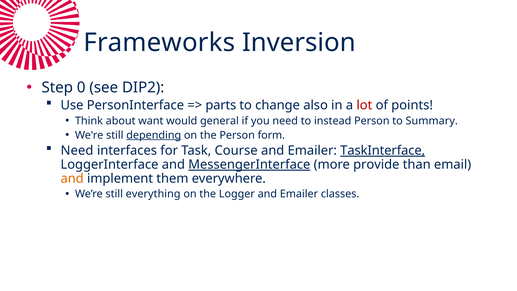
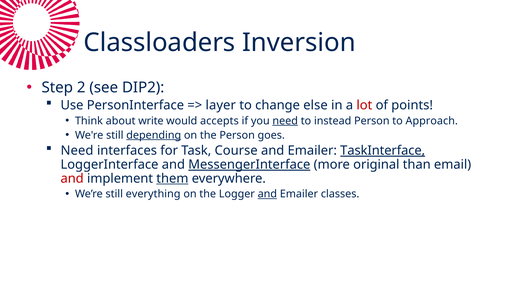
Frameworks: Frameworks -> Classloaders (159, 42)
0: 0 -> 2 (81, 87)
parts: parts -> layer (221, 105)
also: also -> else (315, 105)
want: want -> write (151, 121)
general: general -> accepts (219, 121)
need underline: none -> present (285, 121)
Summary: Summary -> Approach (432, 121)
form: form -> goes (271, 135)
provide: provide -> original (376, 164)
and colour: orange -> red (72, 178)
them underline: none -> present (172, 178)
and underline: none -> present (267, 194)
